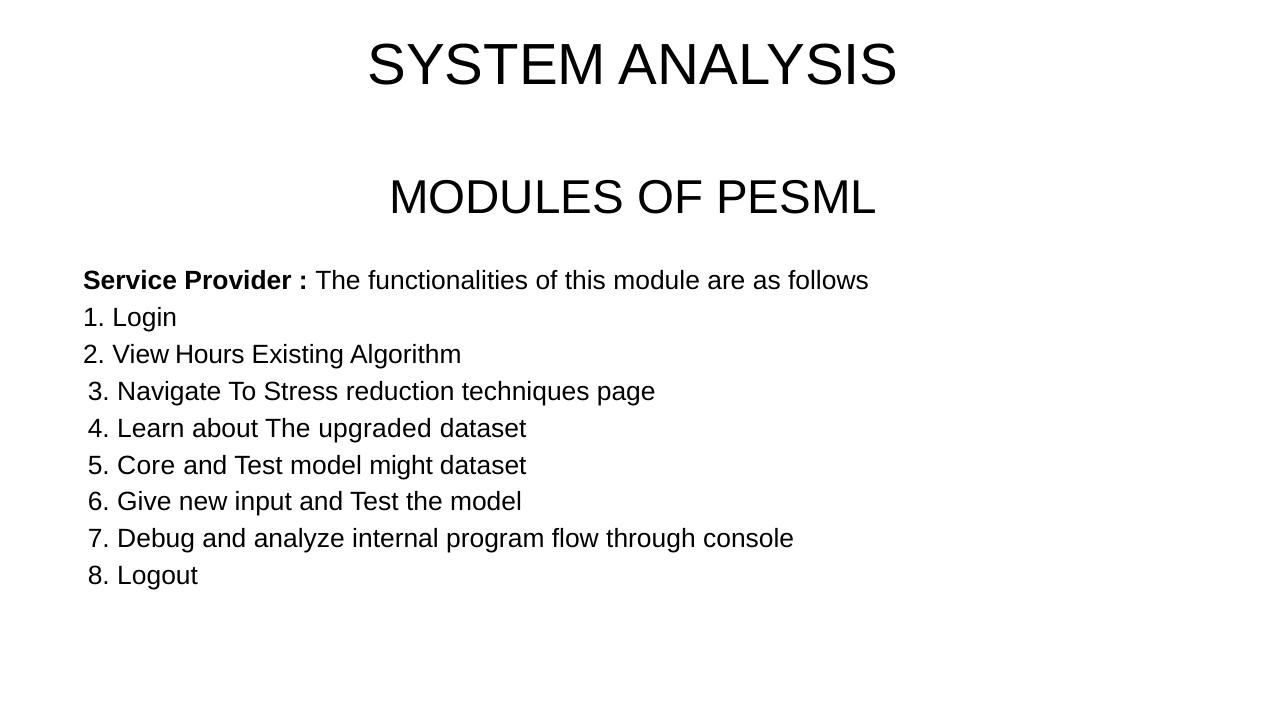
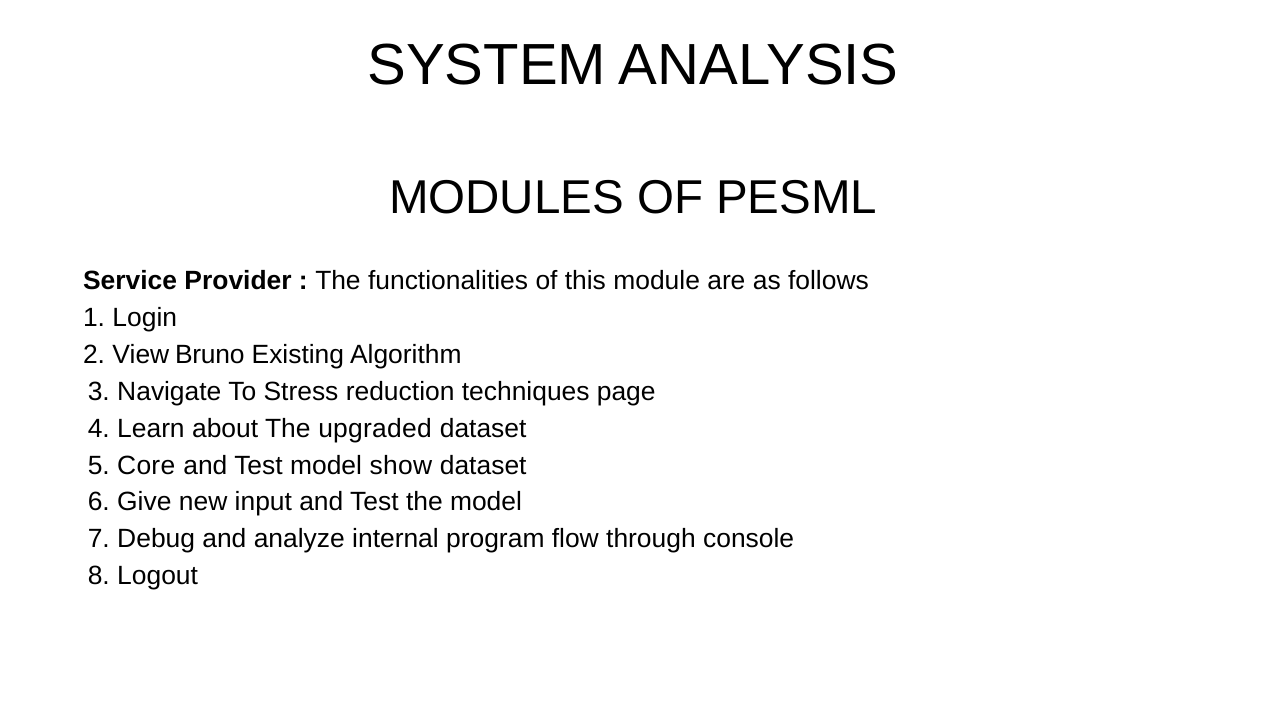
Hours: Hours -> Bruno (210, 355)
might: might -> show (401, 466)
